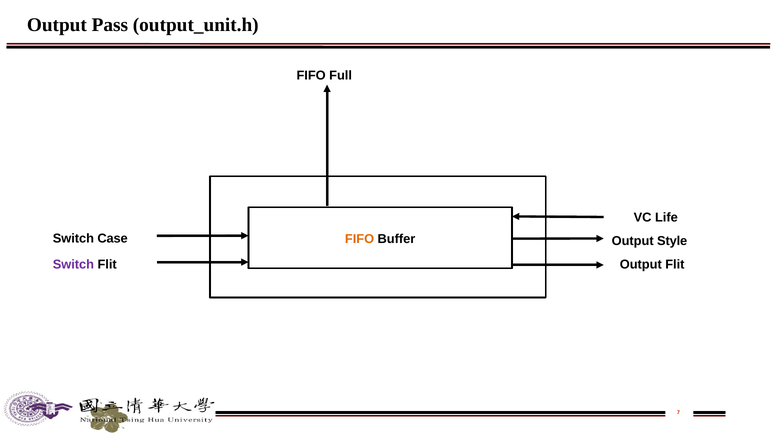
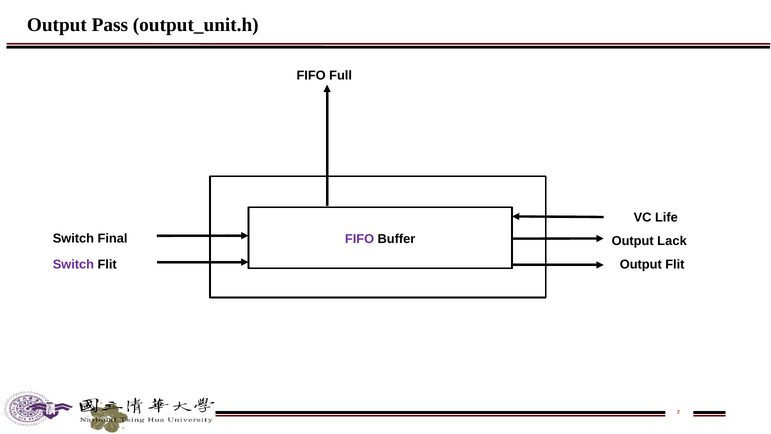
Case: Case -> Final (113, 238)
FIFO colour: orange -> purple (360, 239)
Style: Style -> Lack (672, 241)
